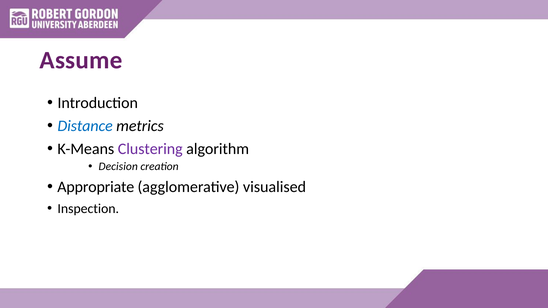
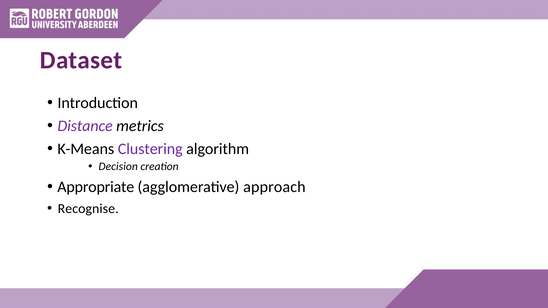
Assume: Assume -> Dataset (81, 60)
Distance colour: blue -> purple (85, 126)
visualised: visualised -> approach (274, 187)
Inspection: Inspection -> Recognise (88, 209)
